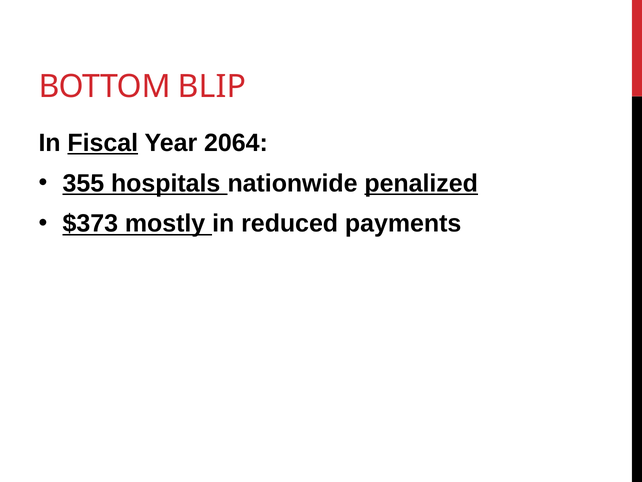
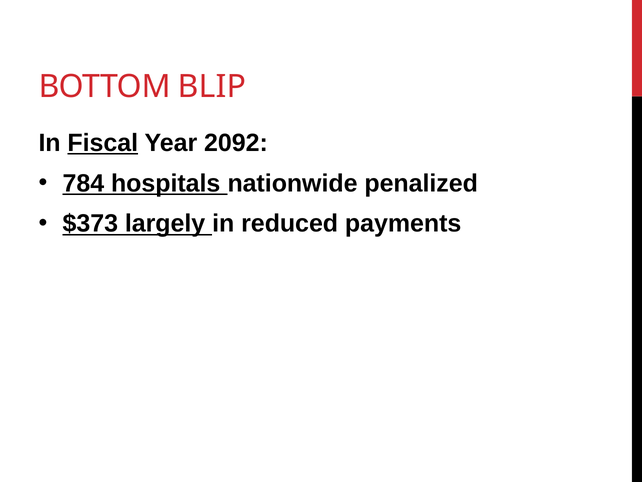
2064: 2064 -> 2092 (236, 143)
355: 355 -> 784 (83, 183)
penalized underline: present -> none (421, 183)
mostly: mostly -> largely (165, 223)
